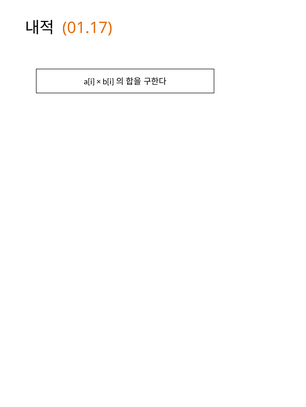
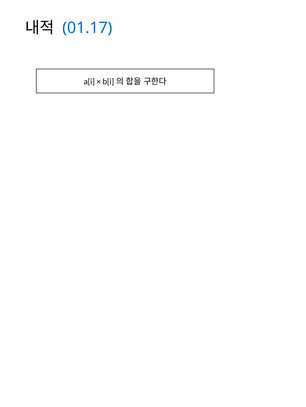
01.17 colour: orange -> blue (87, 28)
